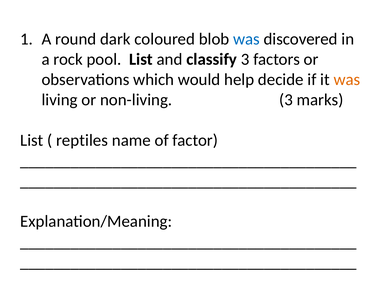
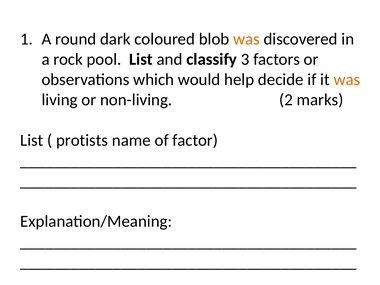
was colour: blue -> orange (246, 39)
non-living 3: 3 -> 2 (286, 100)
reptiles: reptiles -> protists (82, 140)
